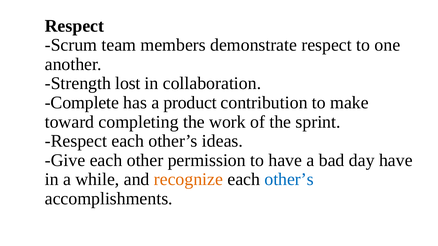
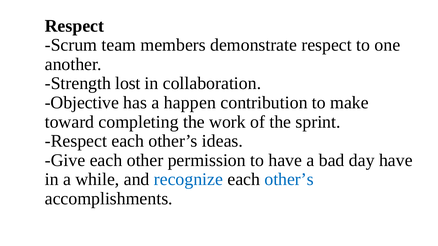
Complete: Complete -> Objective (82, 103)
product: product -> happen (190, 103)
recognize colour: orange -> blue (188, 180)
